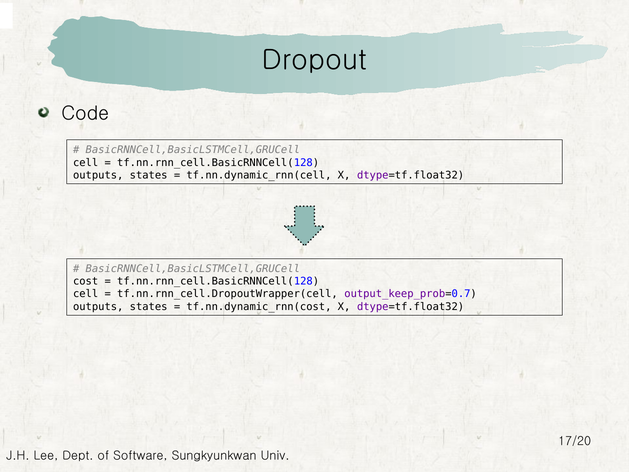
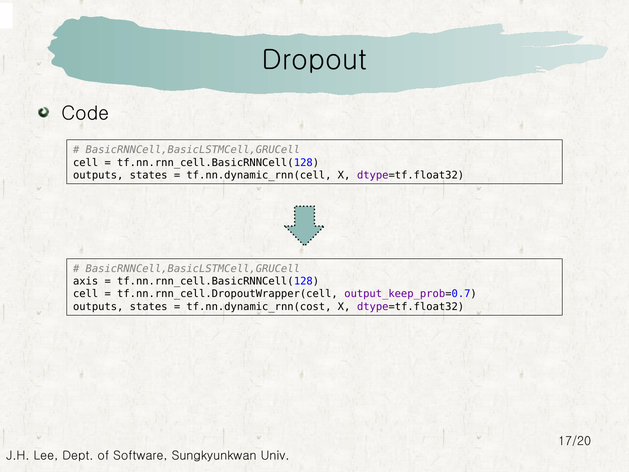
cost: cost -> axis (86, 281)
